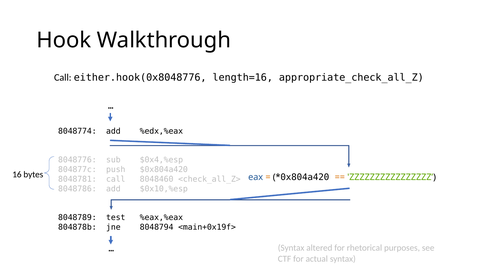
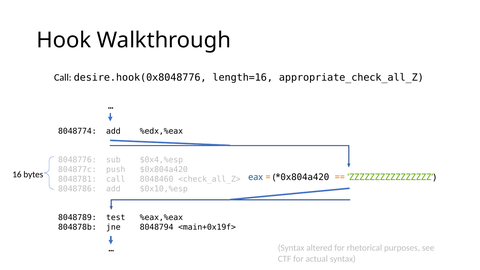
either.hook(0x8048776: either.hook(0x8048776 -> desire.hook(0x8048776 (140, 78)
